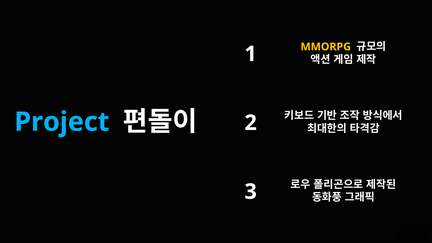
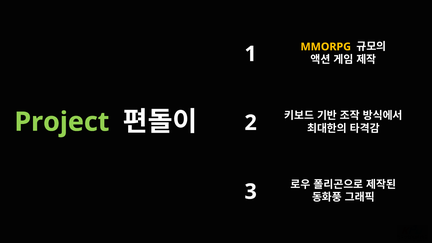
Project colour: light blue -> light green (62, 122)
